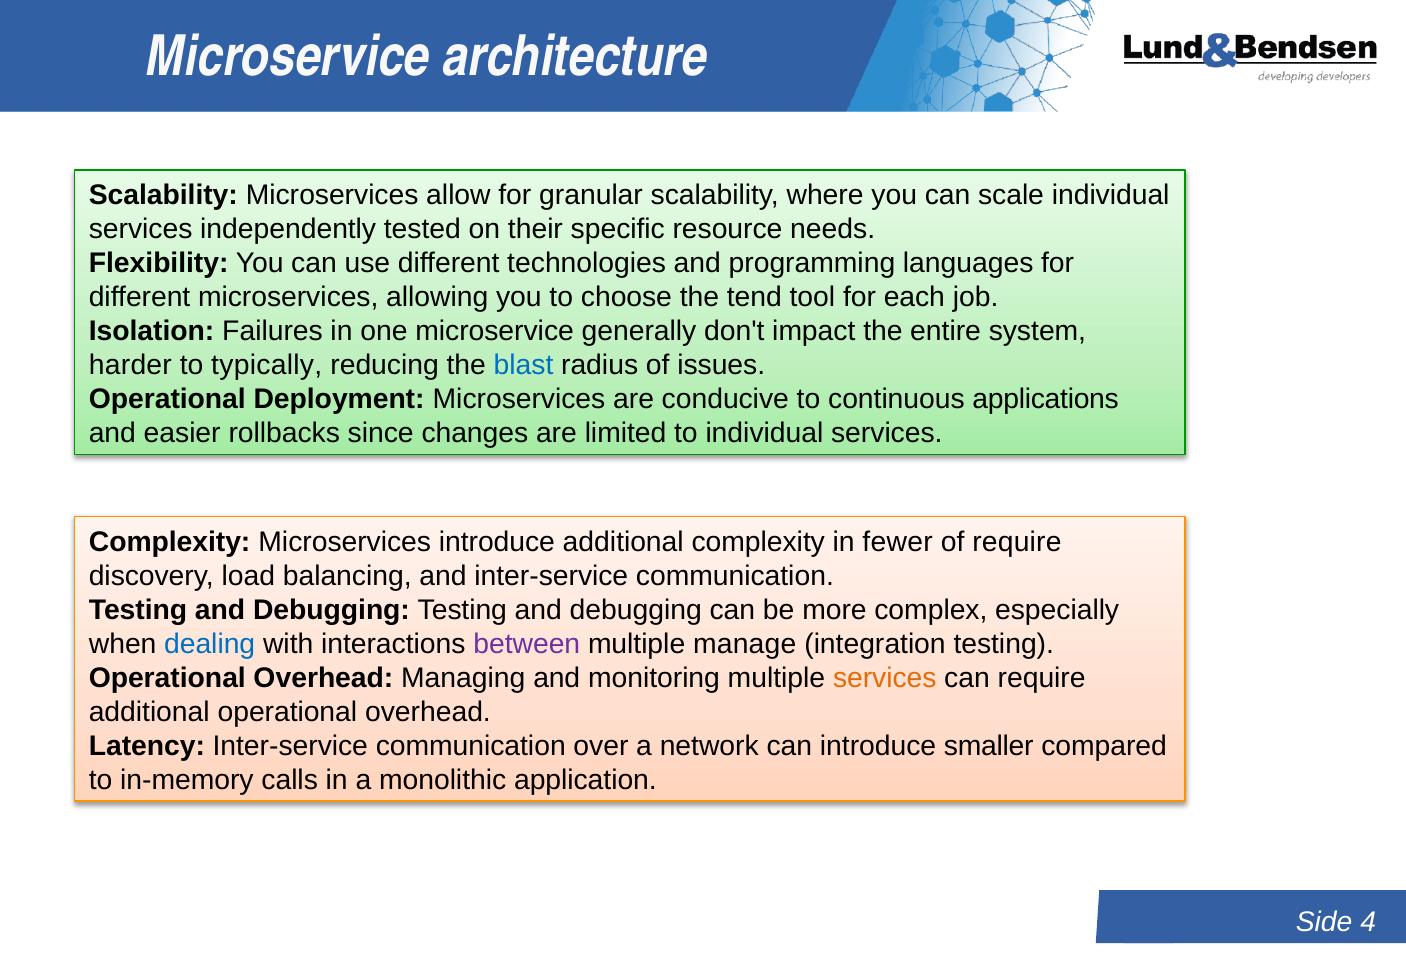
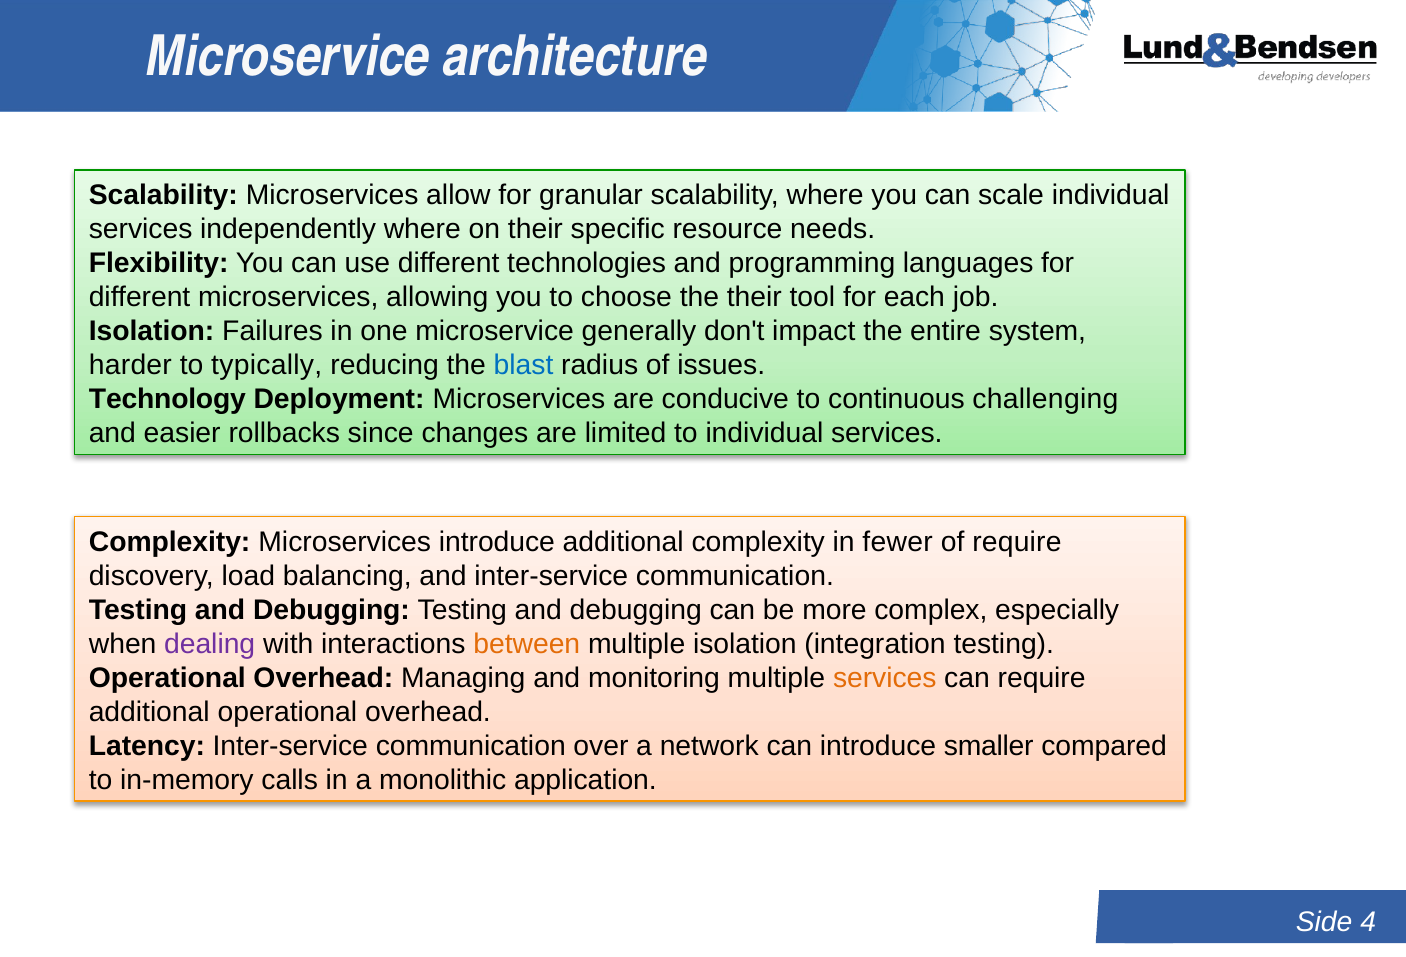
independently tested: tested -> where (422, 229)
the tend: tend -> their (754, 297)
Operational: Operational -> Technology (167, 399)
applications: applications -> challenging (1045, 399)
dealing colour: blue -> purple (210, 643)
between colour: purple -> orange (527, 643)
multiple manage: manage -> isolation (745, 643)
